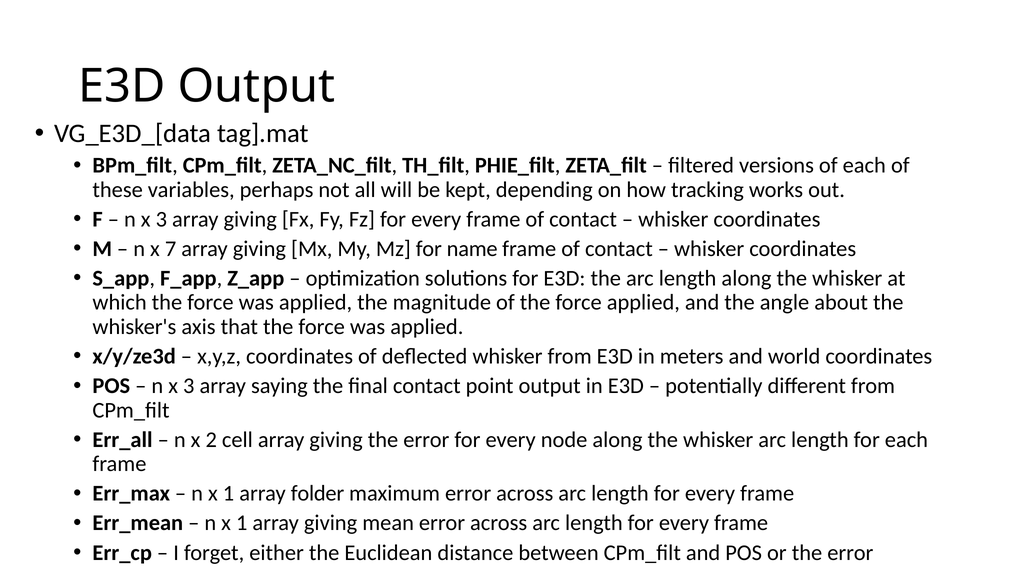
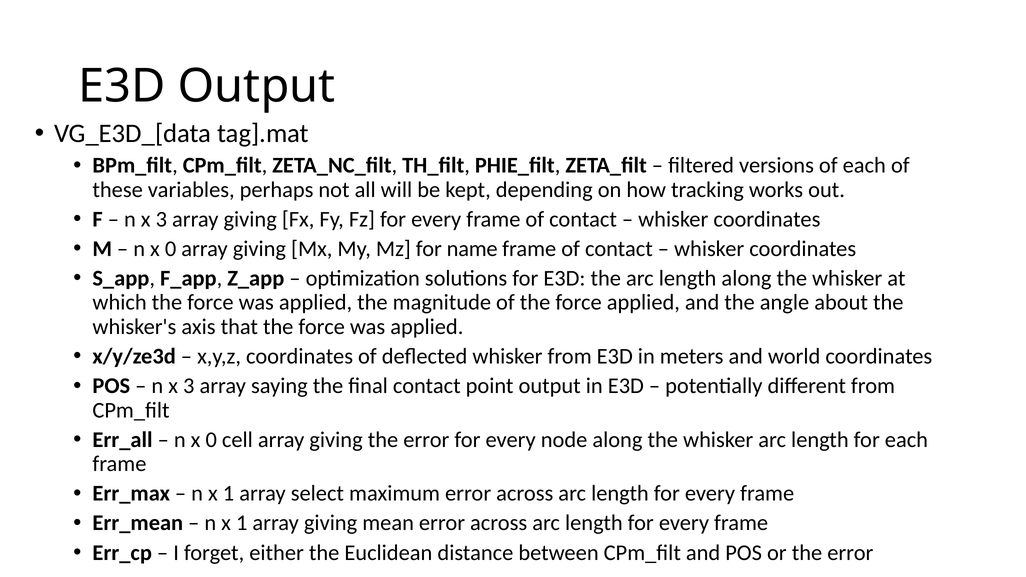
7: 7 -> 0 (171, 249)
2: 2 -> 0 (211, 440)
folder: folder -> select (317, 494)
